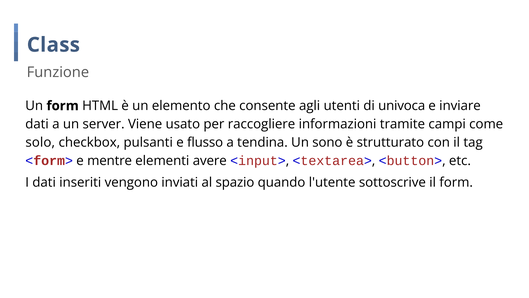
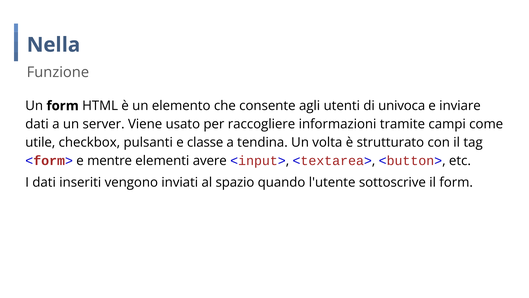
Class: Class -> Nella (53, 45)
solo: solo -> utile (40, 142)
flusso: flusso -> classe (205, 142)
sono: sono -> volta (327, 142)
